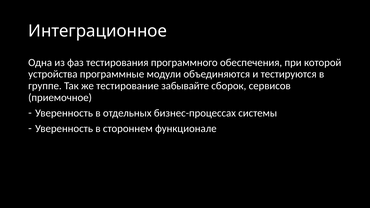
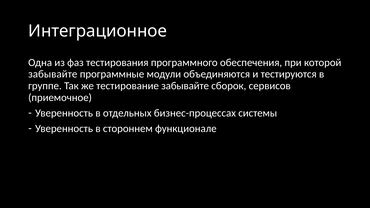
устройства: устройства -> забывайте (53, 74)
